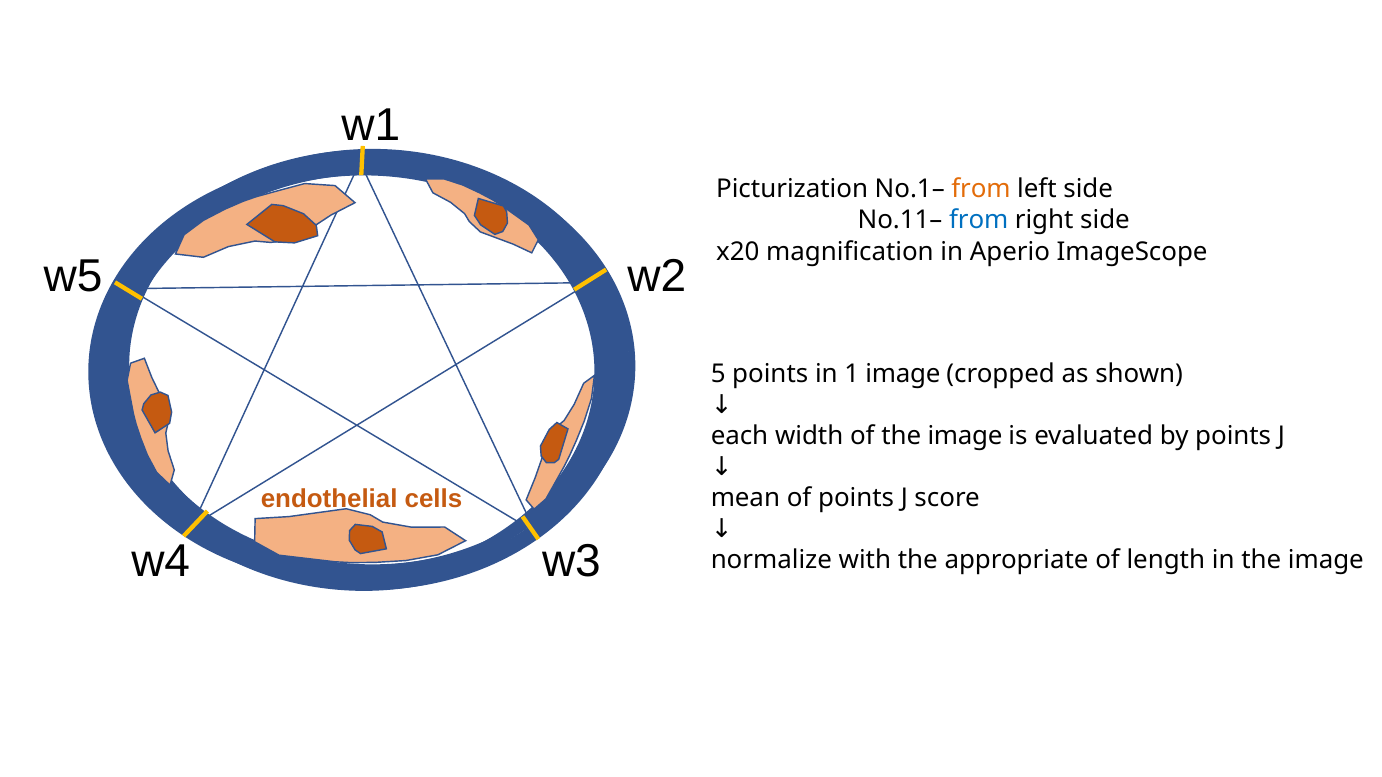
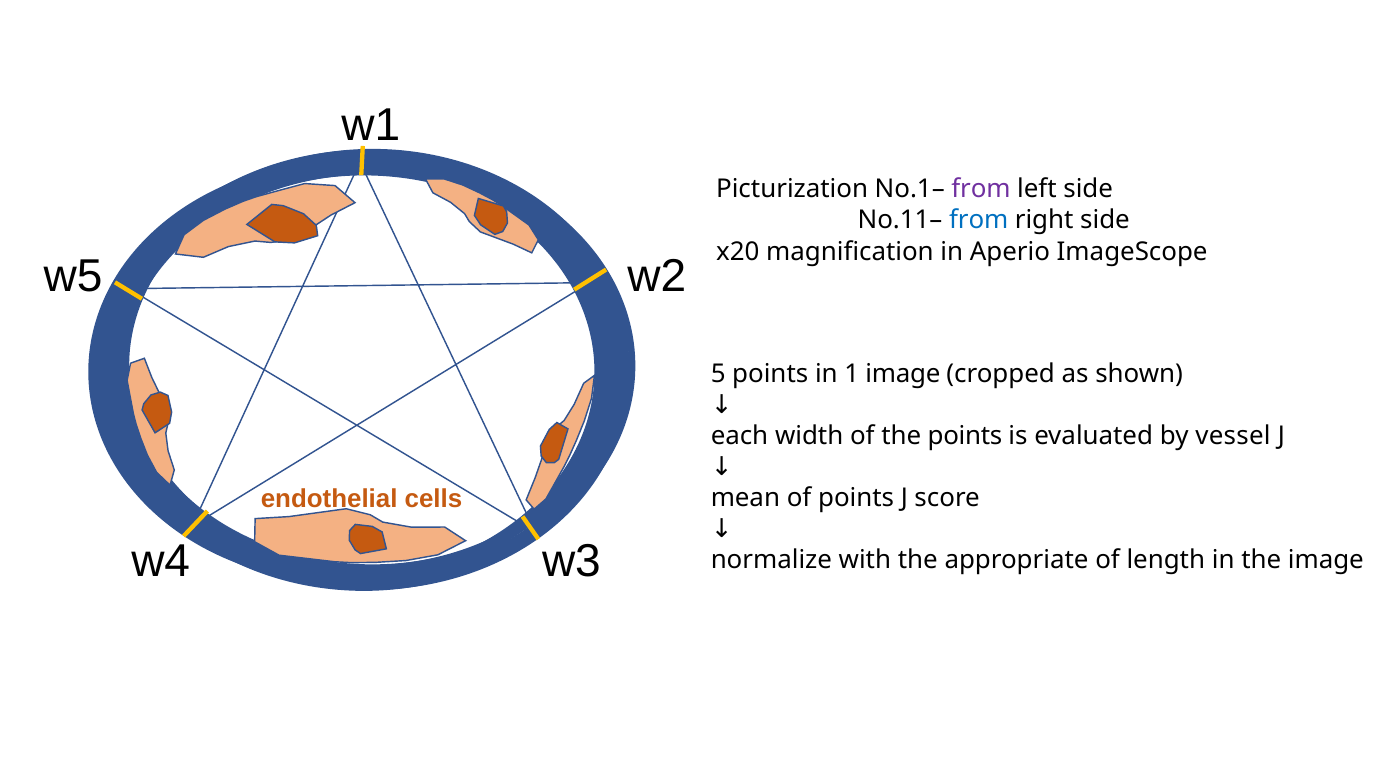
from colour: orange -> purple (981, 189)
of the image: image -> points (965, 436)
by points: points -> vessel (1233, 436)
